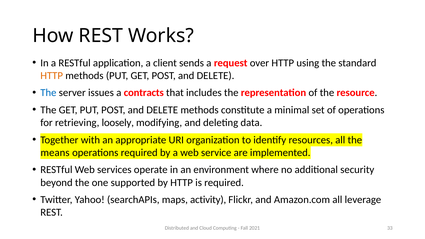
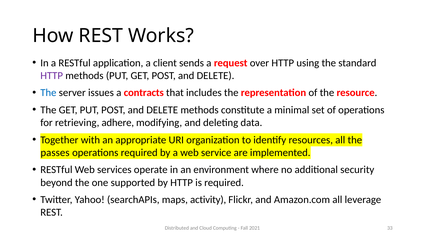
HTTP colour: orange -> purple (52, 76)
loosely: loosely -> adhere (118, 123)
means: means -> passes (55, 153)
